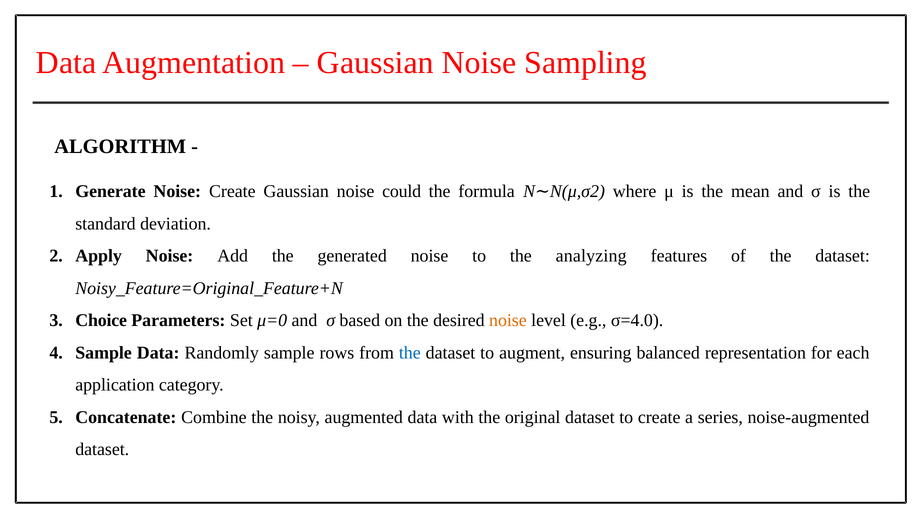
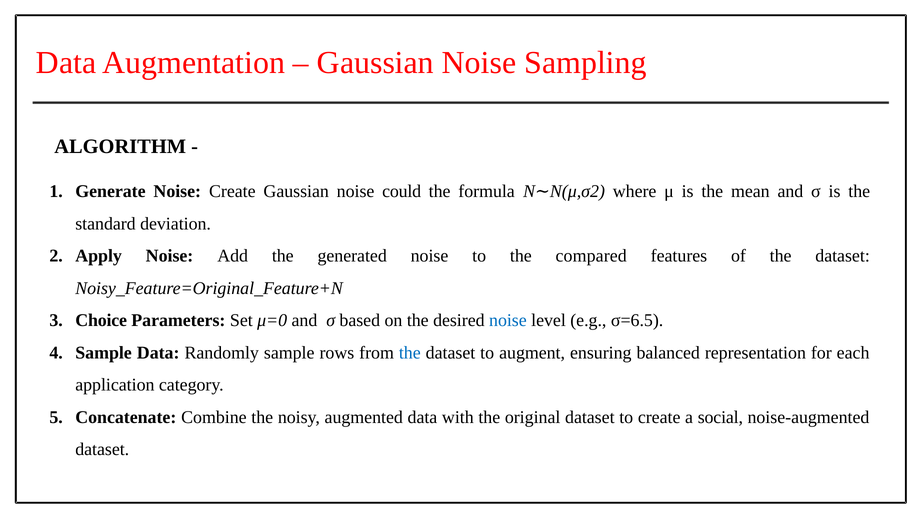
analyzing: analyzing -> compared (591, 256)
noise colour: orange -> blue (508, 320)
σ=4.0: σ=4.0 -> σ=6.5 (637, 320)
series: series -> social (720, 417)
